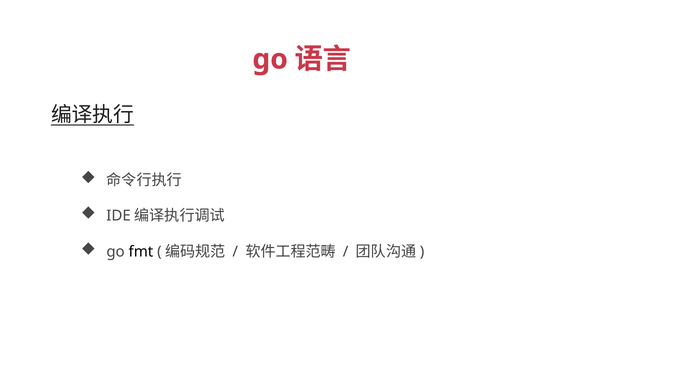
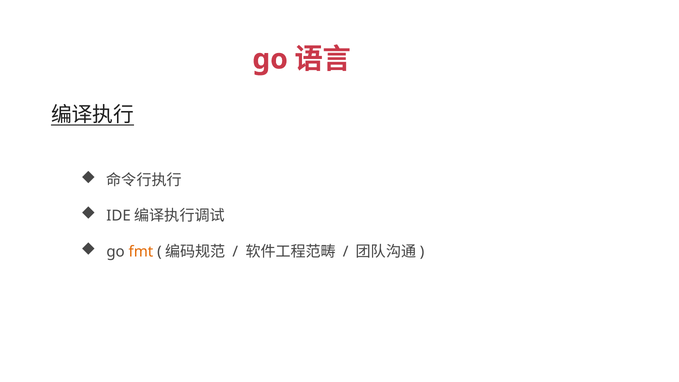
fmt colour: black -> orange (141, 252)
